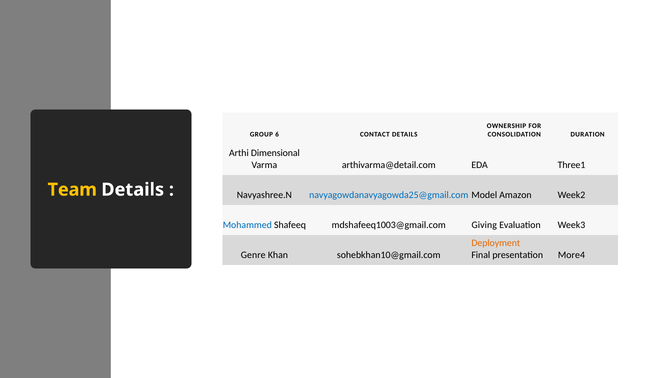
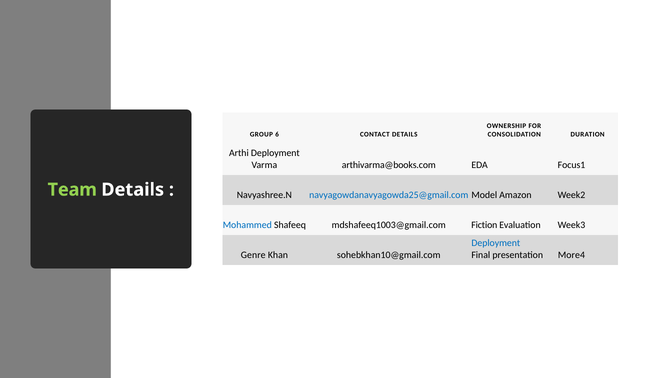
Arthi Dimensional: Dimensional -> Deployment (275, 153)
arthivarma@detail.com: arthivarma@detail.com -> arthivarma@books.com (389, 165)
Three1: Three1 -> Focus1 (572, 165)
Team colour: yellow -> light green (72, 189)
Giving: Giving -> Fiction (484, 225)
Deployment colour: orange -> blue (496, 243)
